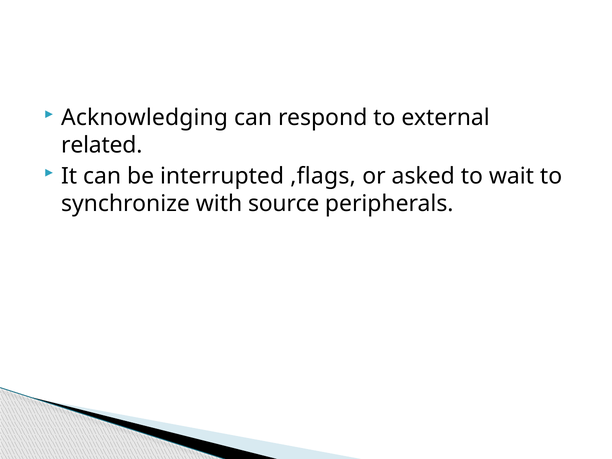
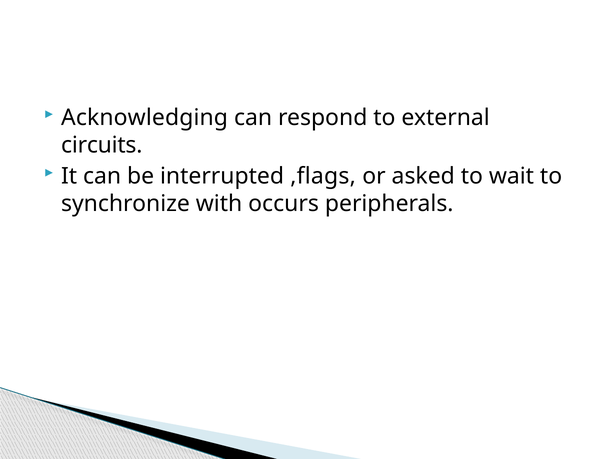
related: related -> circuits (102, 145)
source: source -> occurs (284, 204)
